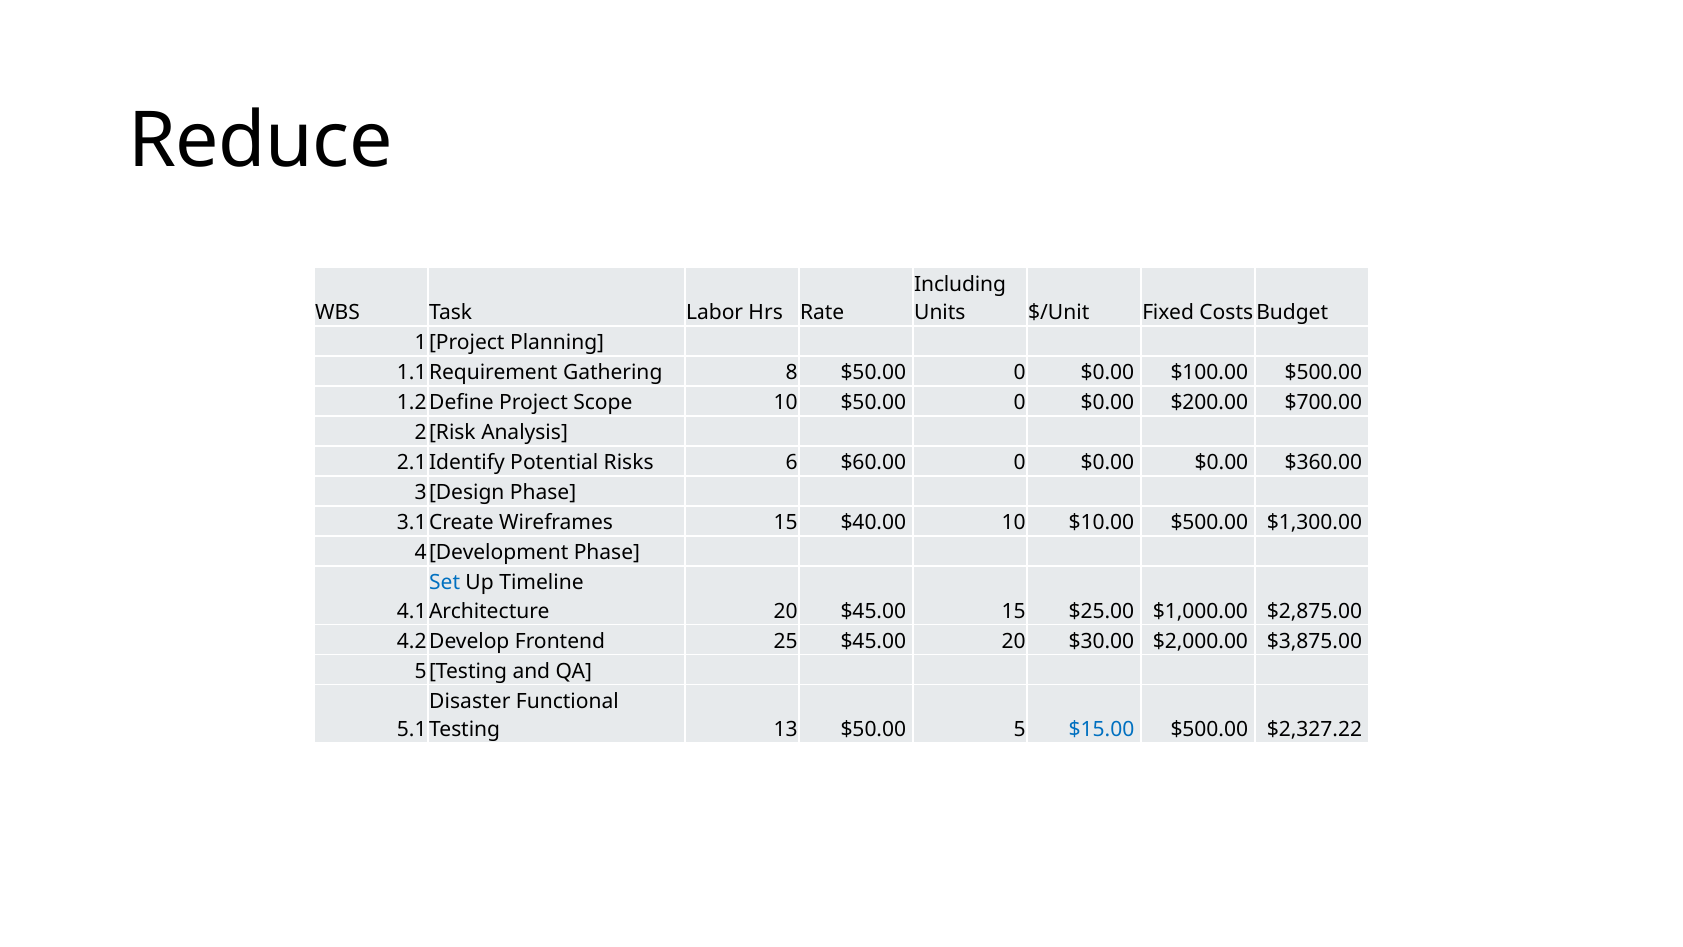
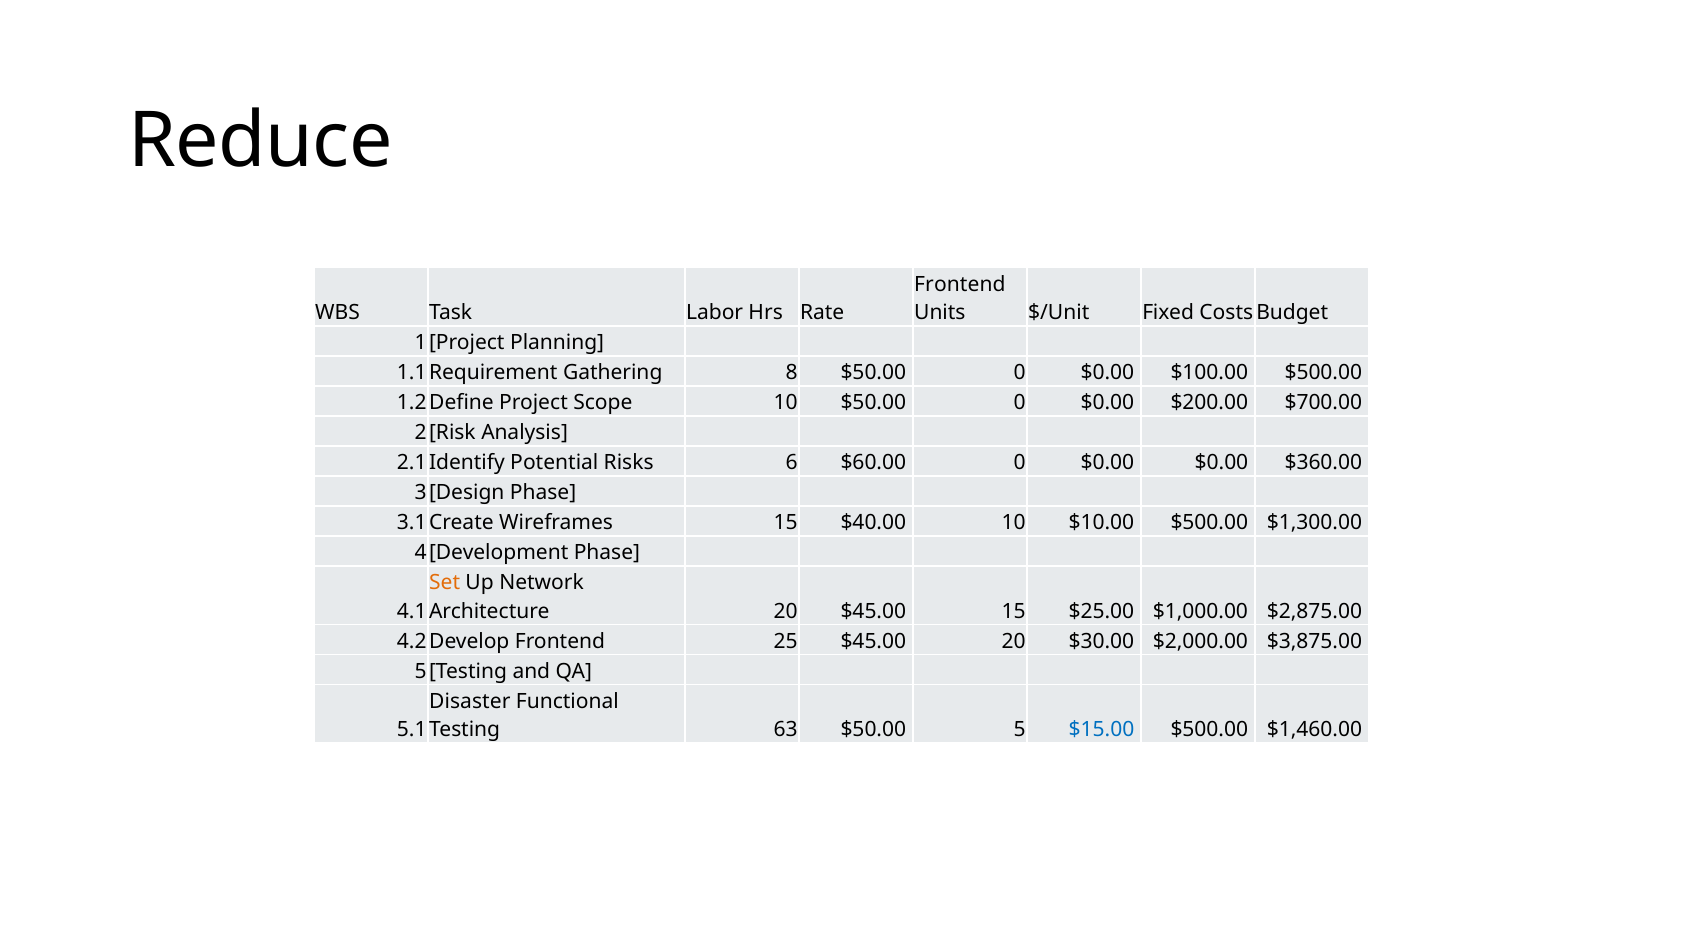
Including: Including -> Frontend (960, 284)
Set colour: blue -> orange (445, 583)
Timeline: Timeline -> Network (542, 583)
13: 13 -> 63 (786, 730)
$2,327.22: $2,327.22 -> $1,460.00 (1314, 730)
